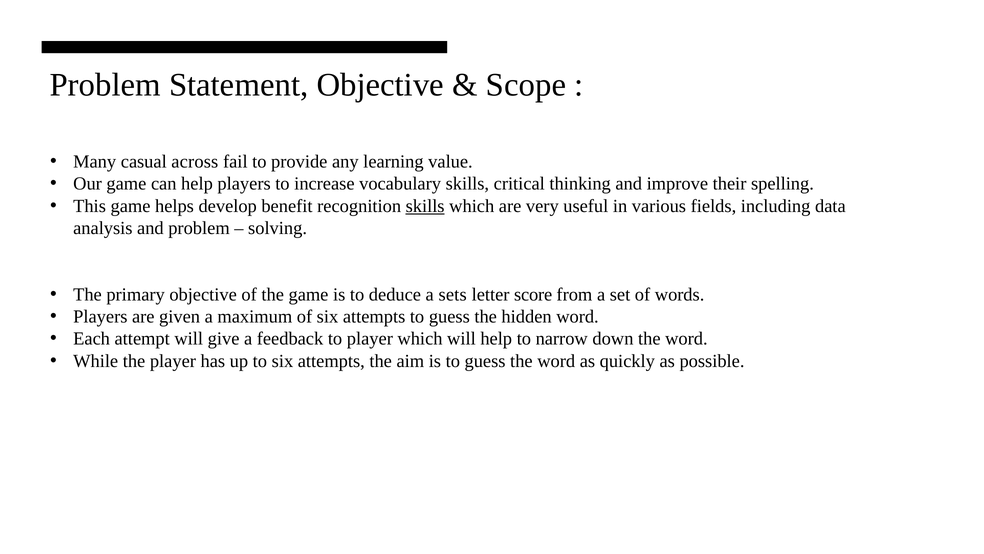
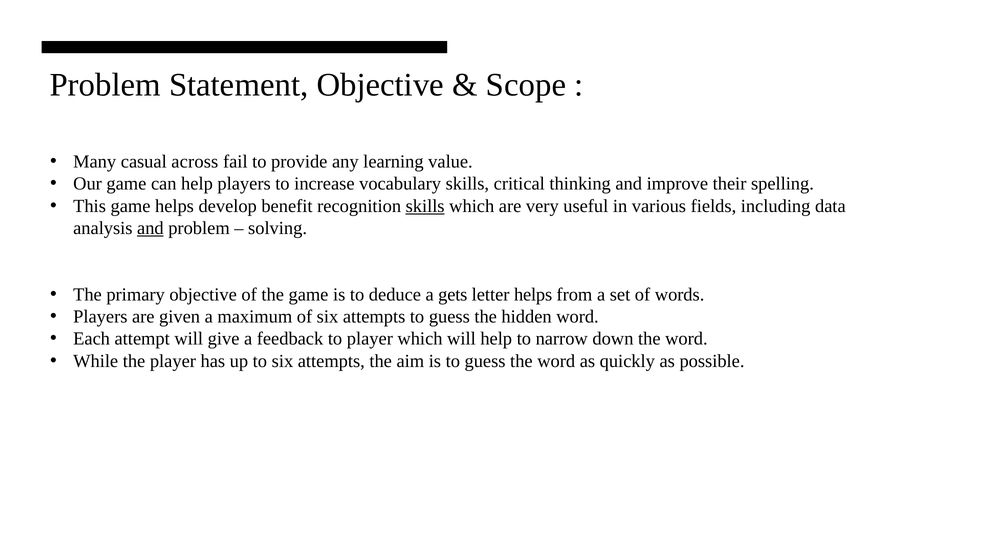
and underline: none -> present (150, 228)
sets: sets -> gets (453, 294)
letter score: score -> helps (533, 294)
